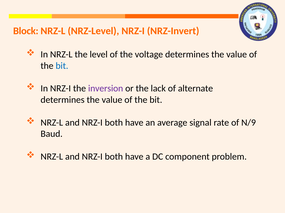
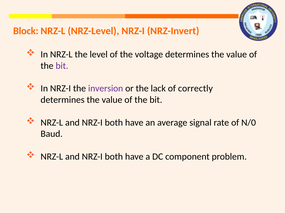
bit colour: blue -> purple (62, 66)
alternate: alternate -> correctly (195, 89)
N/9: N/9 -> N/0 (249, 123)
